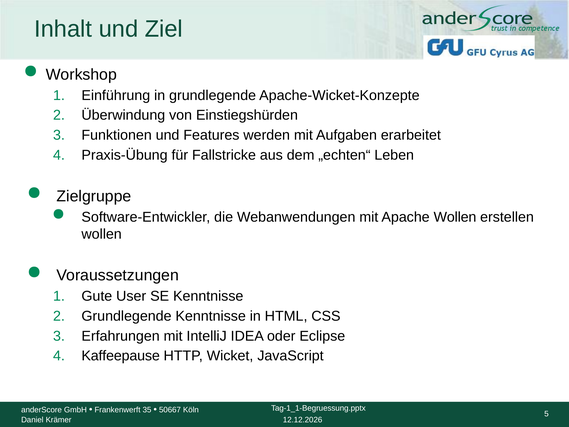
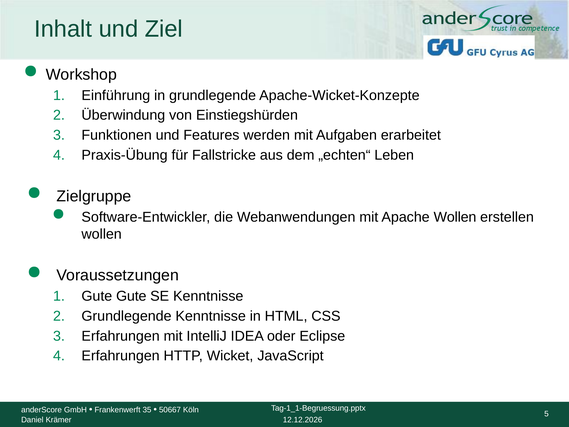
Gute User: User -> Gute (131, 296)
Kaffeepause: Kaffeepause -> Erfahrungen (121, 356)
